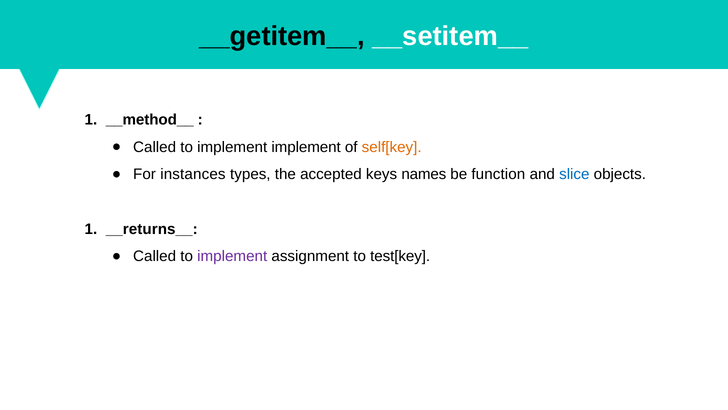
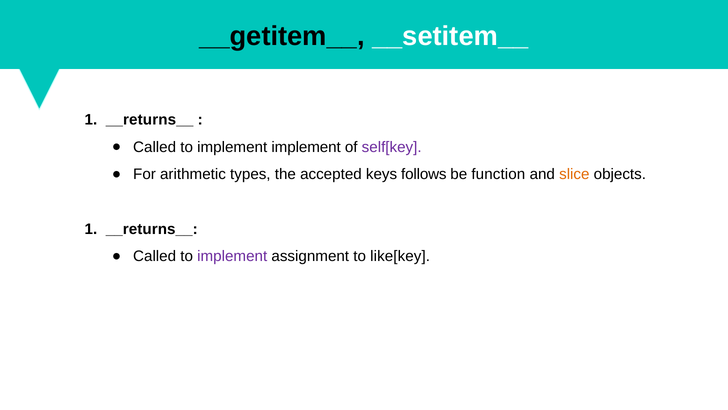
__method__: __method__ -> __returns__ (150, 120)
self[key colour: orange -> purple (392, 147)
instances: instances -> arithmetic (193, 174)
names: names -> follows (424, 174)
slice colour: blue -> orange (574, 174)
test[key: test[key -> like[key (400, 256)
